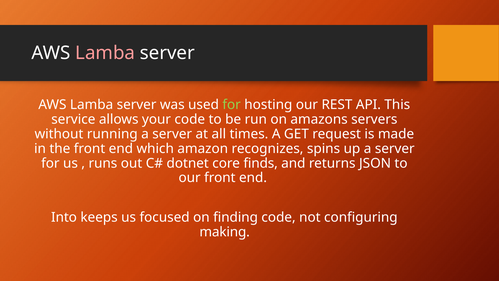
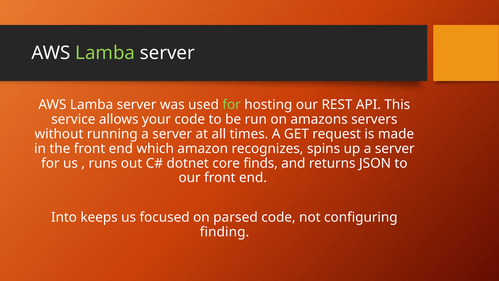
Lamba colour: pink -> light green (105, 53)
finding: finding -> parsed (235, 217)
making: making -> finding (224, 232)
